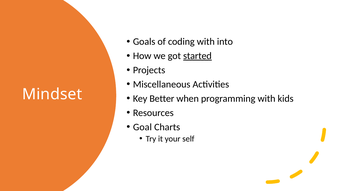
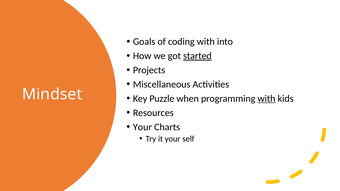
Better: Better -> Puzzle (162, 99)
with underline: none -> present (267, 99)
Goal: Goal -> Your (142, 127)
